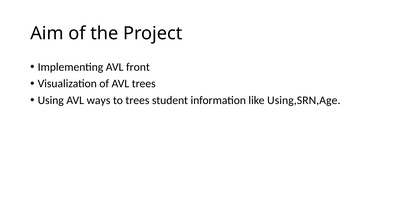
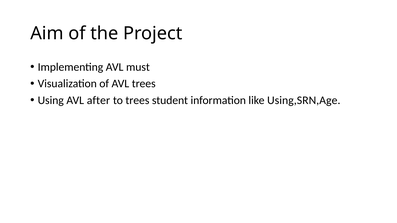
front: front -> must (138, 67)
ways: ways -> after (98, 100)
